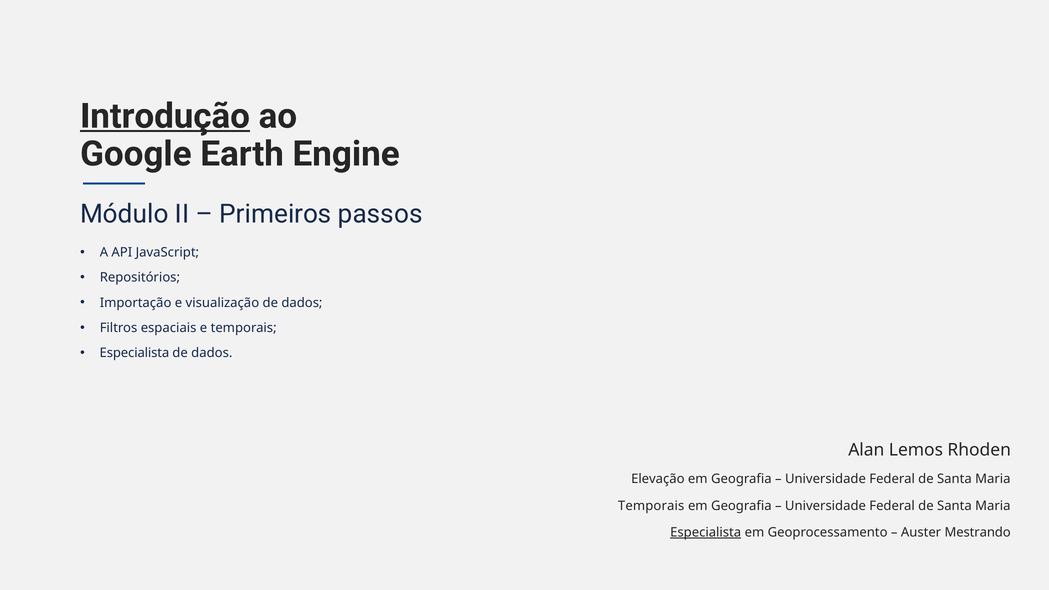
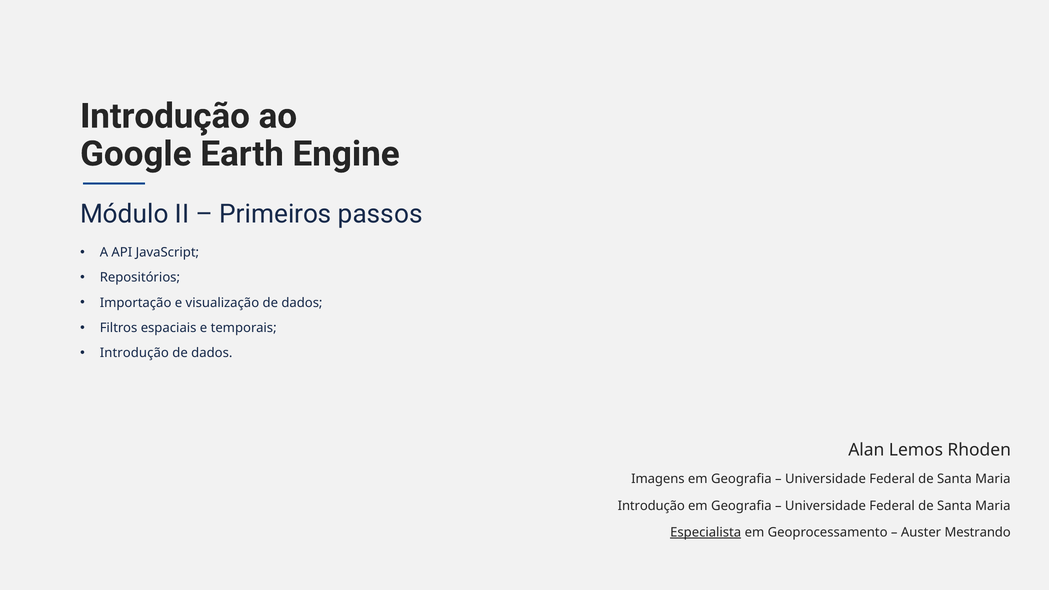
Introdução underline: present -> none (165, 116)
Especialista: Especialista -> Introdução (134, 353)
Elevação: Elevação -> Imagens (658, 479)
Temporais: Temporais -> Introdução (651, 506)
